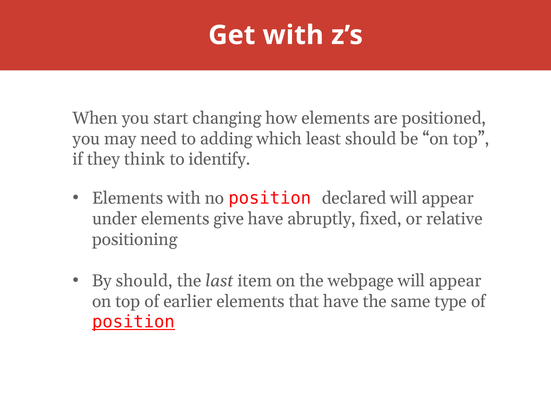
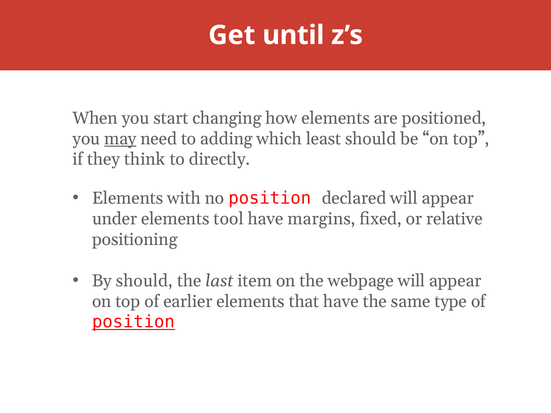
Get with: with -> until (293, 35)
may underline: none -> present (120, 139)
identify: identify -> directly (219, 159)
give: give -> tool (229, 219)
abruptly: abruptly -> margins (322, 219)
